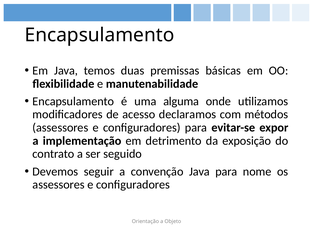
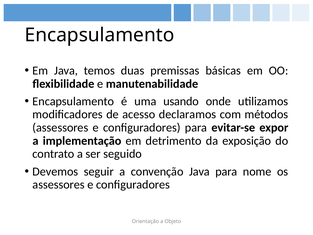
alguma: alguma -> usando (181, 101)
